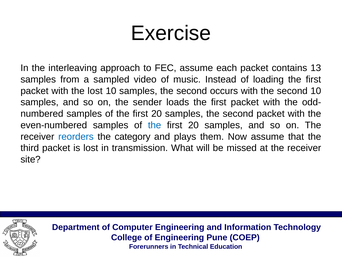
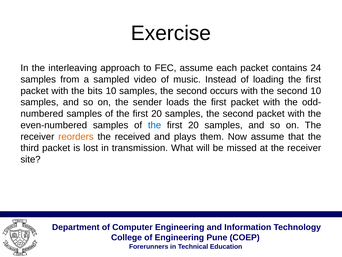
13: 13 -> 24 (316, 68)
the lost: lost -> bits (95, 91)
reorders colour: blue -> orange (76, 136)
category: category -> received (133, 136)
